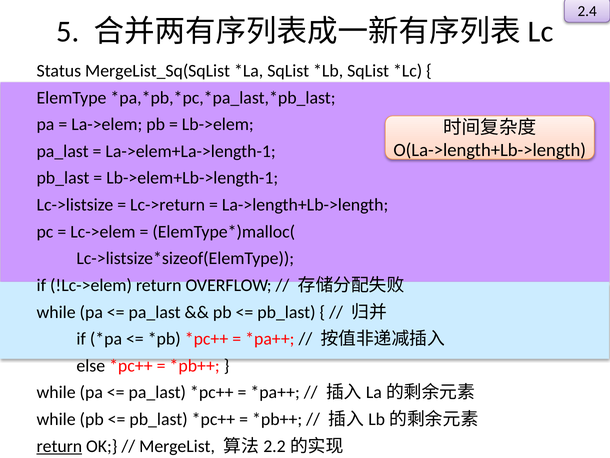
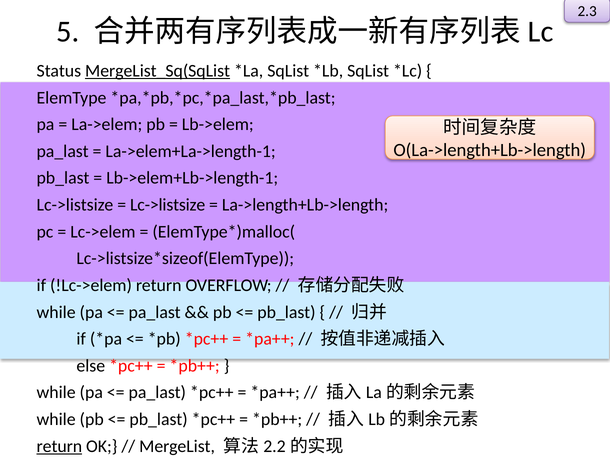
2.4: 2.4 -> 2.3 (587, 11)
MergeList_Sq(SqList underline: none -> present (158, 71)
Lc->return: Lc->return -> Lc->listsize (168, 205)
